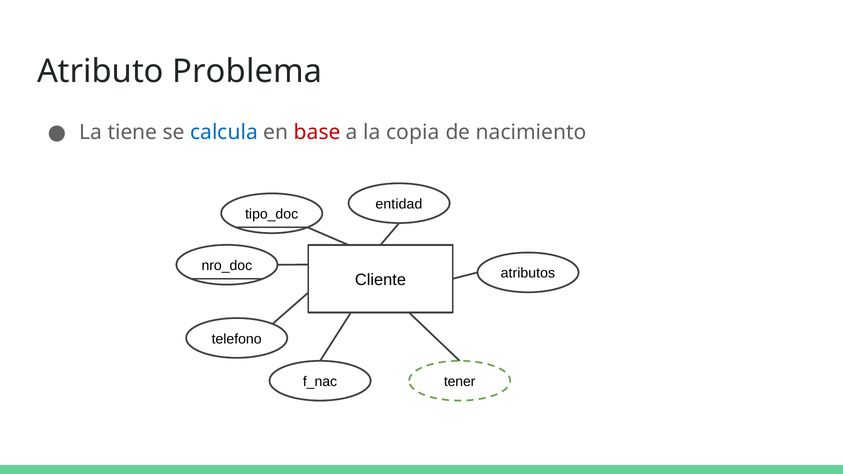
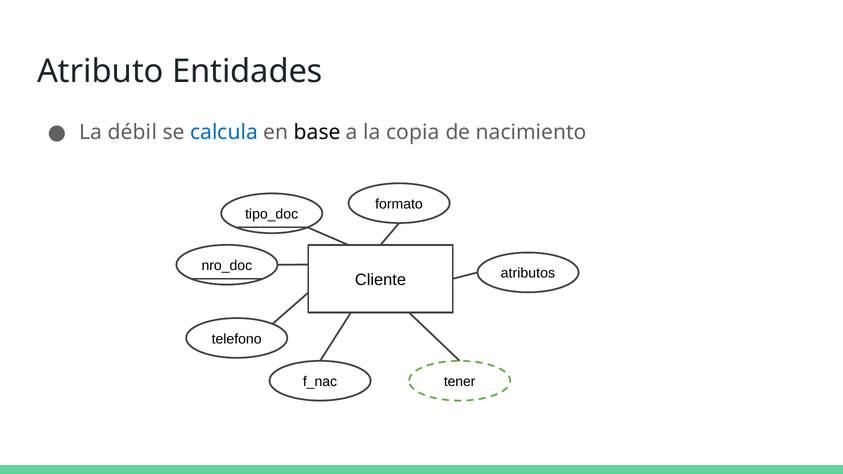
Problema: Problema -> Entidades (247, 71)
tiene: tiene -> débil (132, 133)
base colour: red -> black (317, 133)
entidad: entidad -> formato (399, 204)
